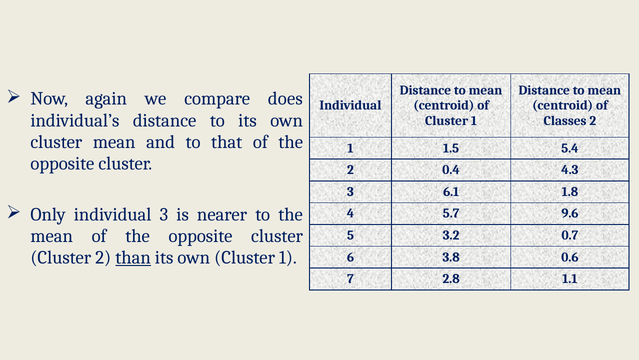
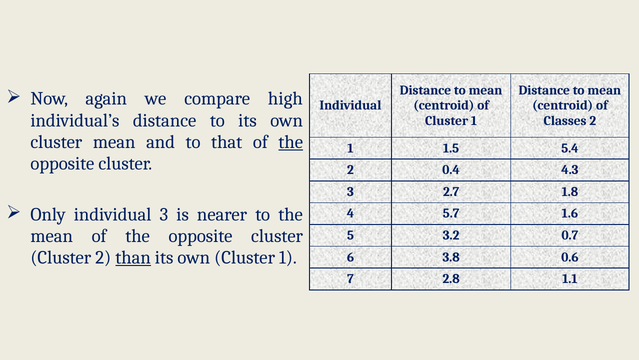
does: does -> high (285, 99)
the underline: none -> present (291, 142)
6.1: 6.1 -> 2.7 (451, 191)
9.6: 9.6 -> 1.6 (570, 213)
